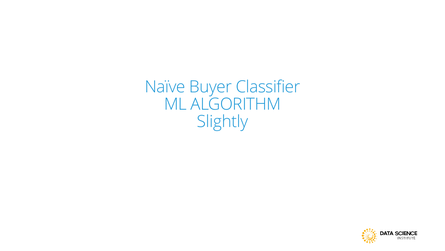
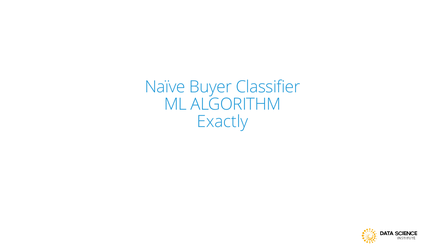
Slightly: Slightly -> Exactly (223, 121)
